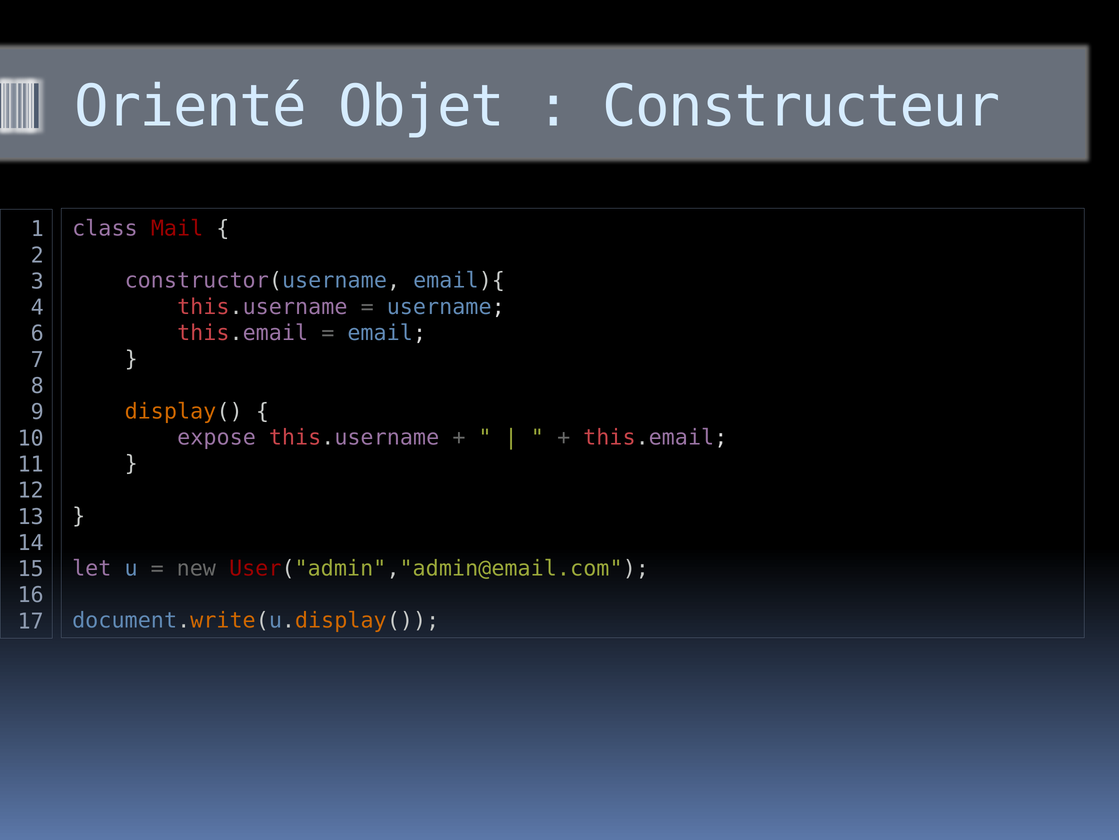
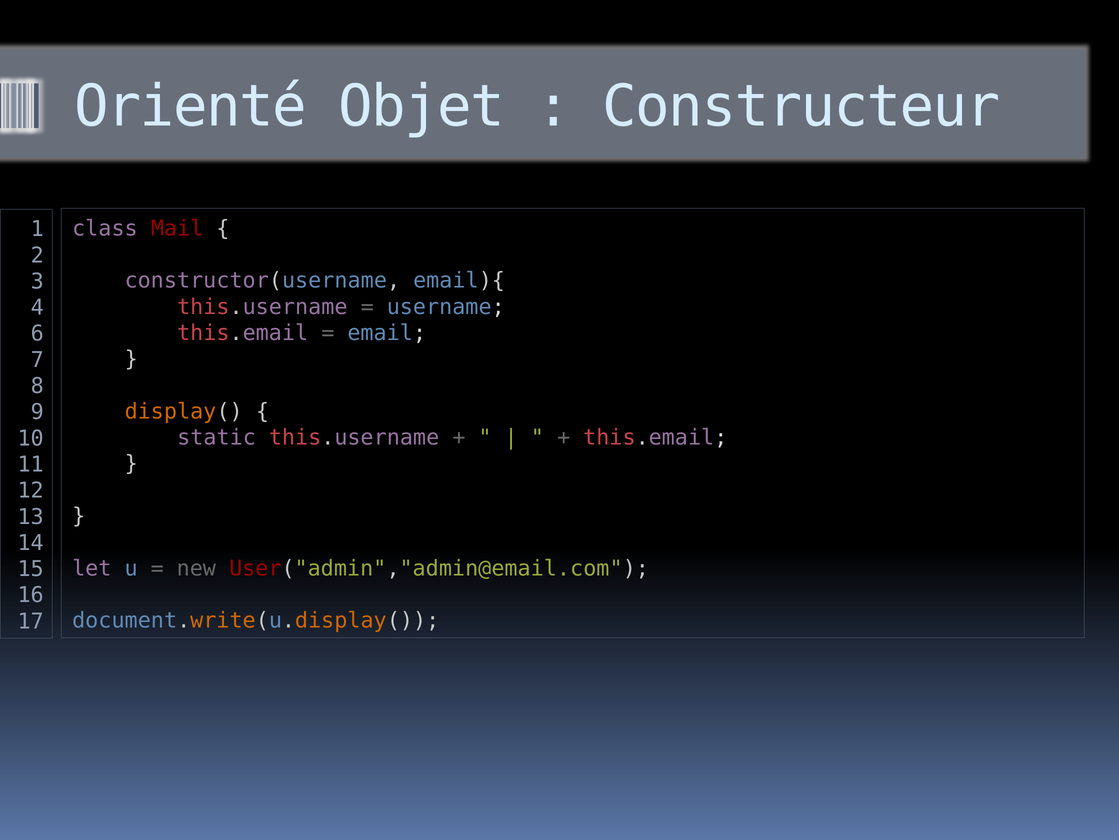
expose: expose -> static (217, 437)
